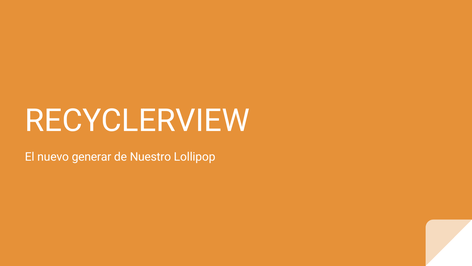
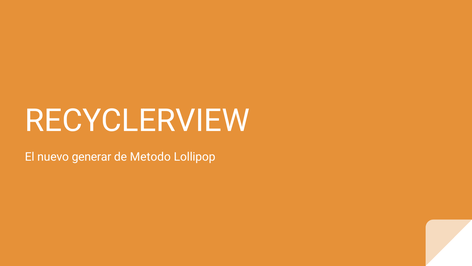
Nuestro: Nuestro -> Metodo (150, 157)
